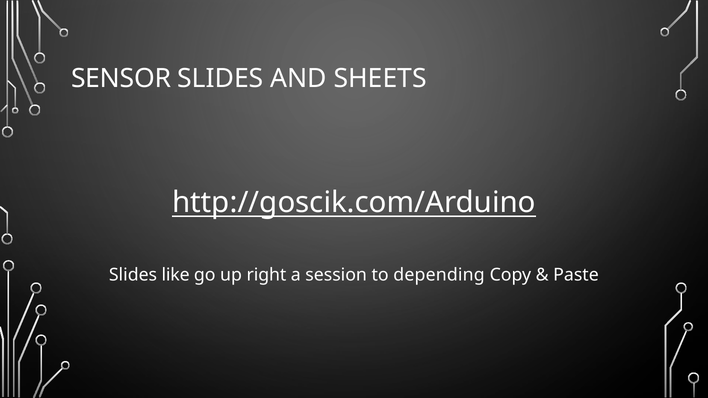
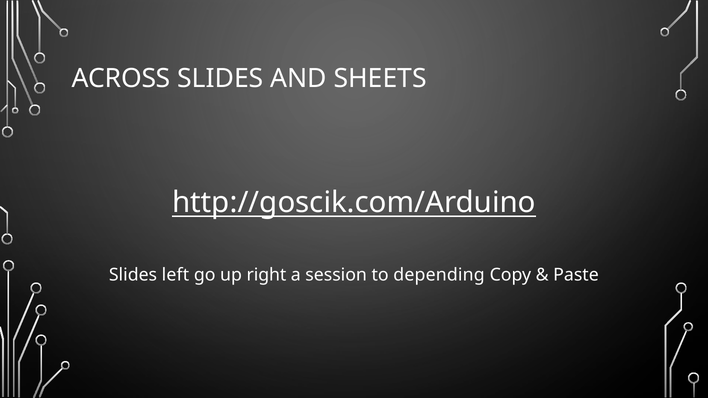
SENSOR: SENSOR -> ACROSS (121, 79)
like: like -> left (175, 275)
